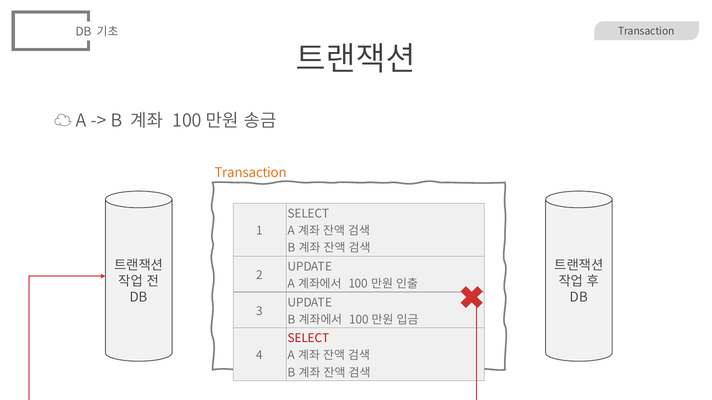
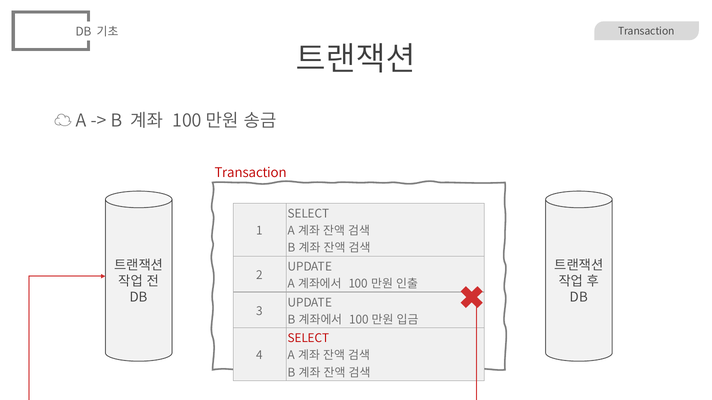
Transaction colour: orange -> red (251, 173)
